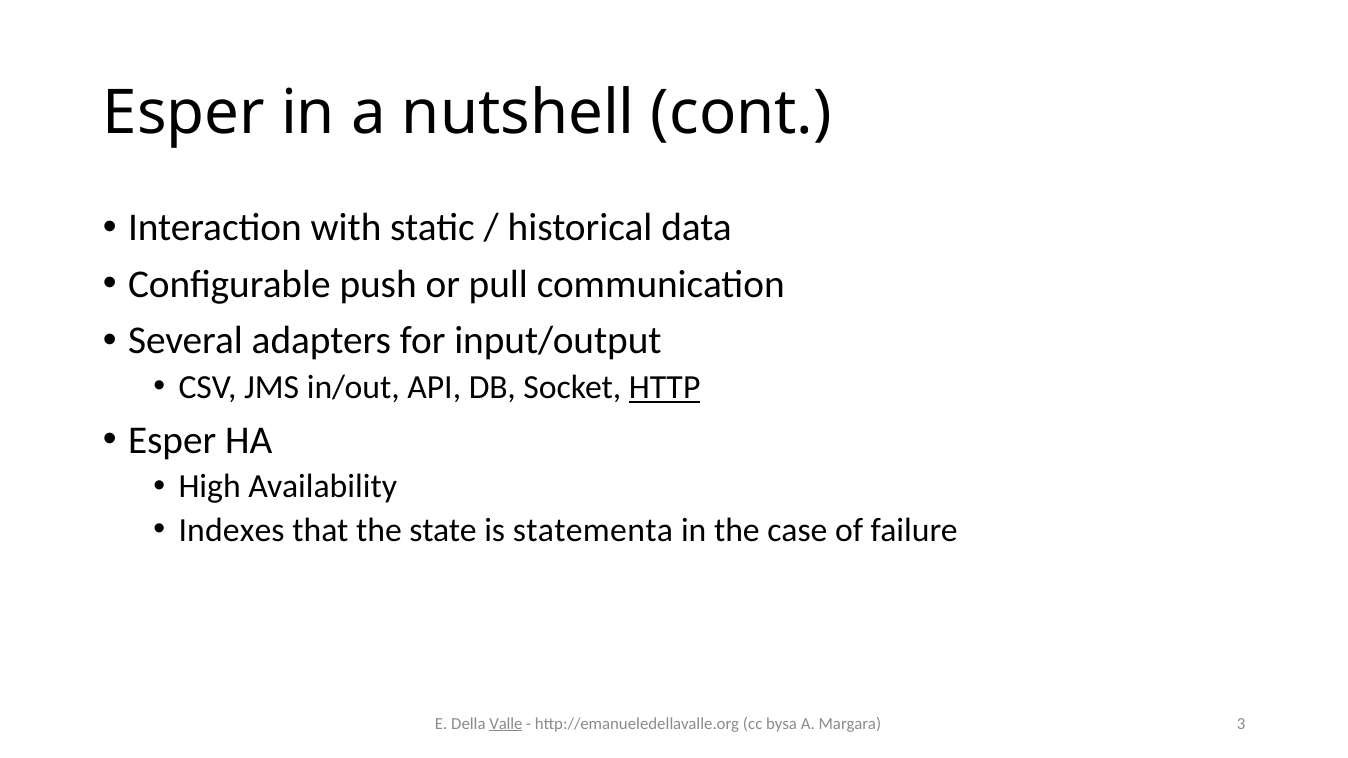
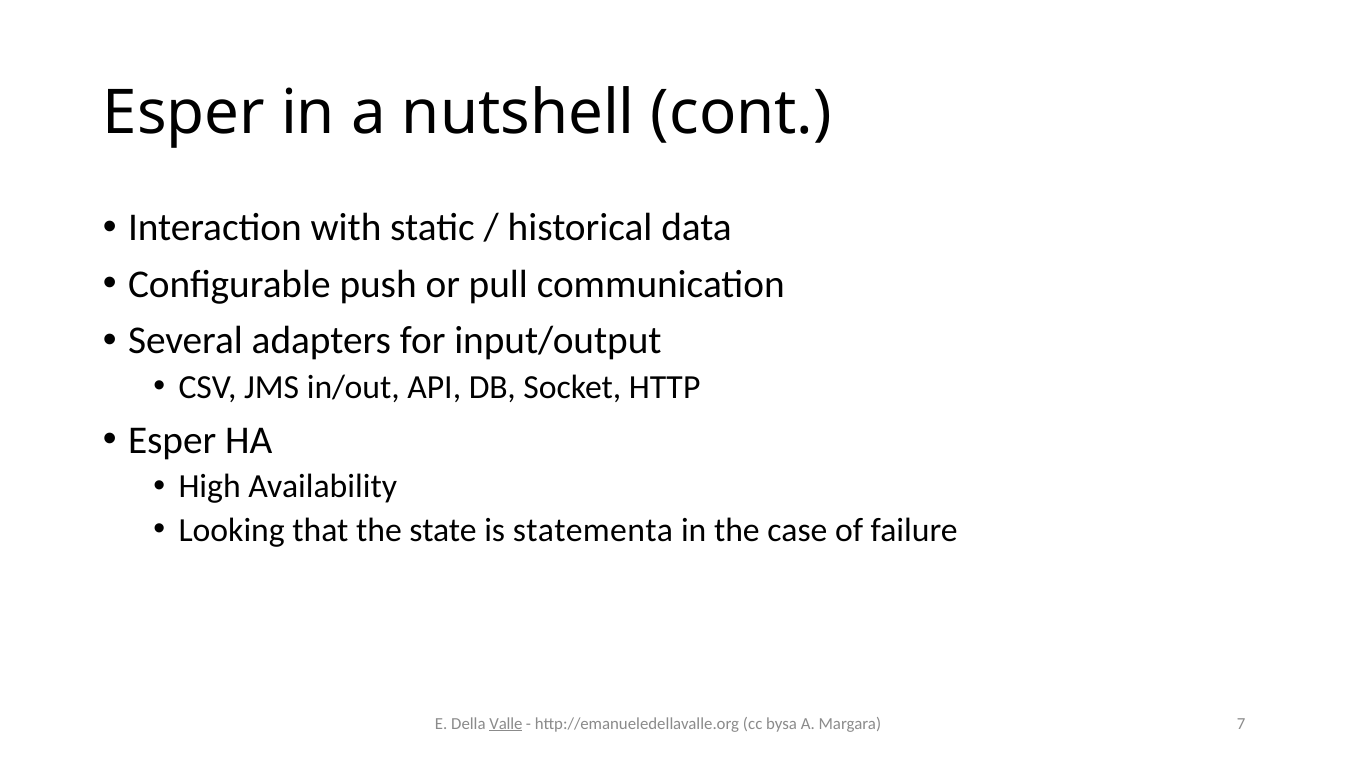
HTTP underline: present -> none (665, 387)
Indexes: Indexes -> Looking (232, 530)
3: 3 -> 7 (1241, 724)
